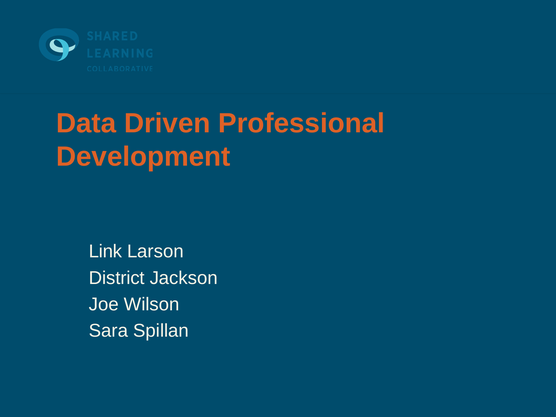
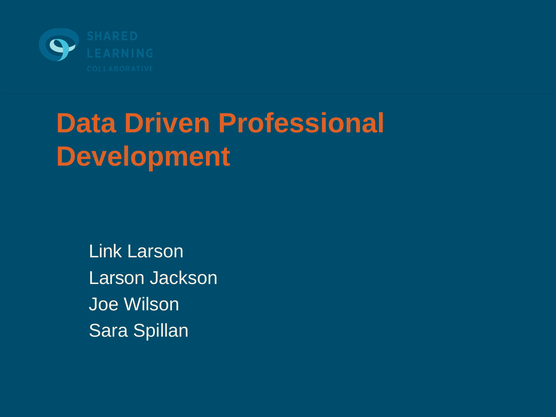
District: District -> Larson (117, 278)
